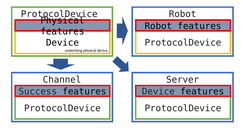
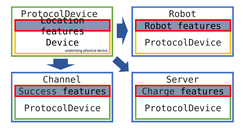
Physical: Physical -> Location (62, 20)
Device: Device -> Charge (158, 91)
